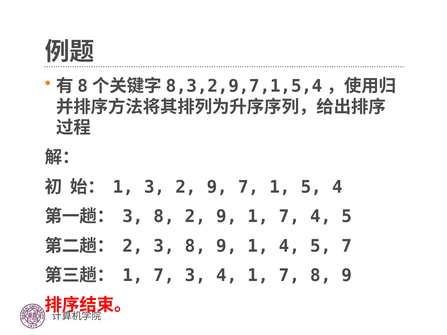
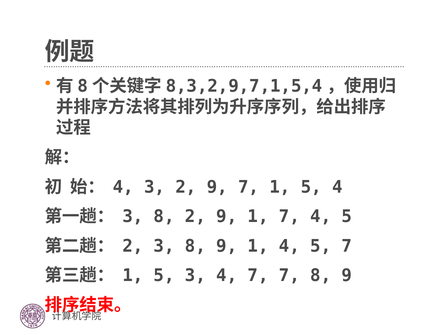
1: 1 -> 4 (123, 187)
7: 7 -> 5 (164, 276)
4 1: 1 -> 7 (258, 276)
